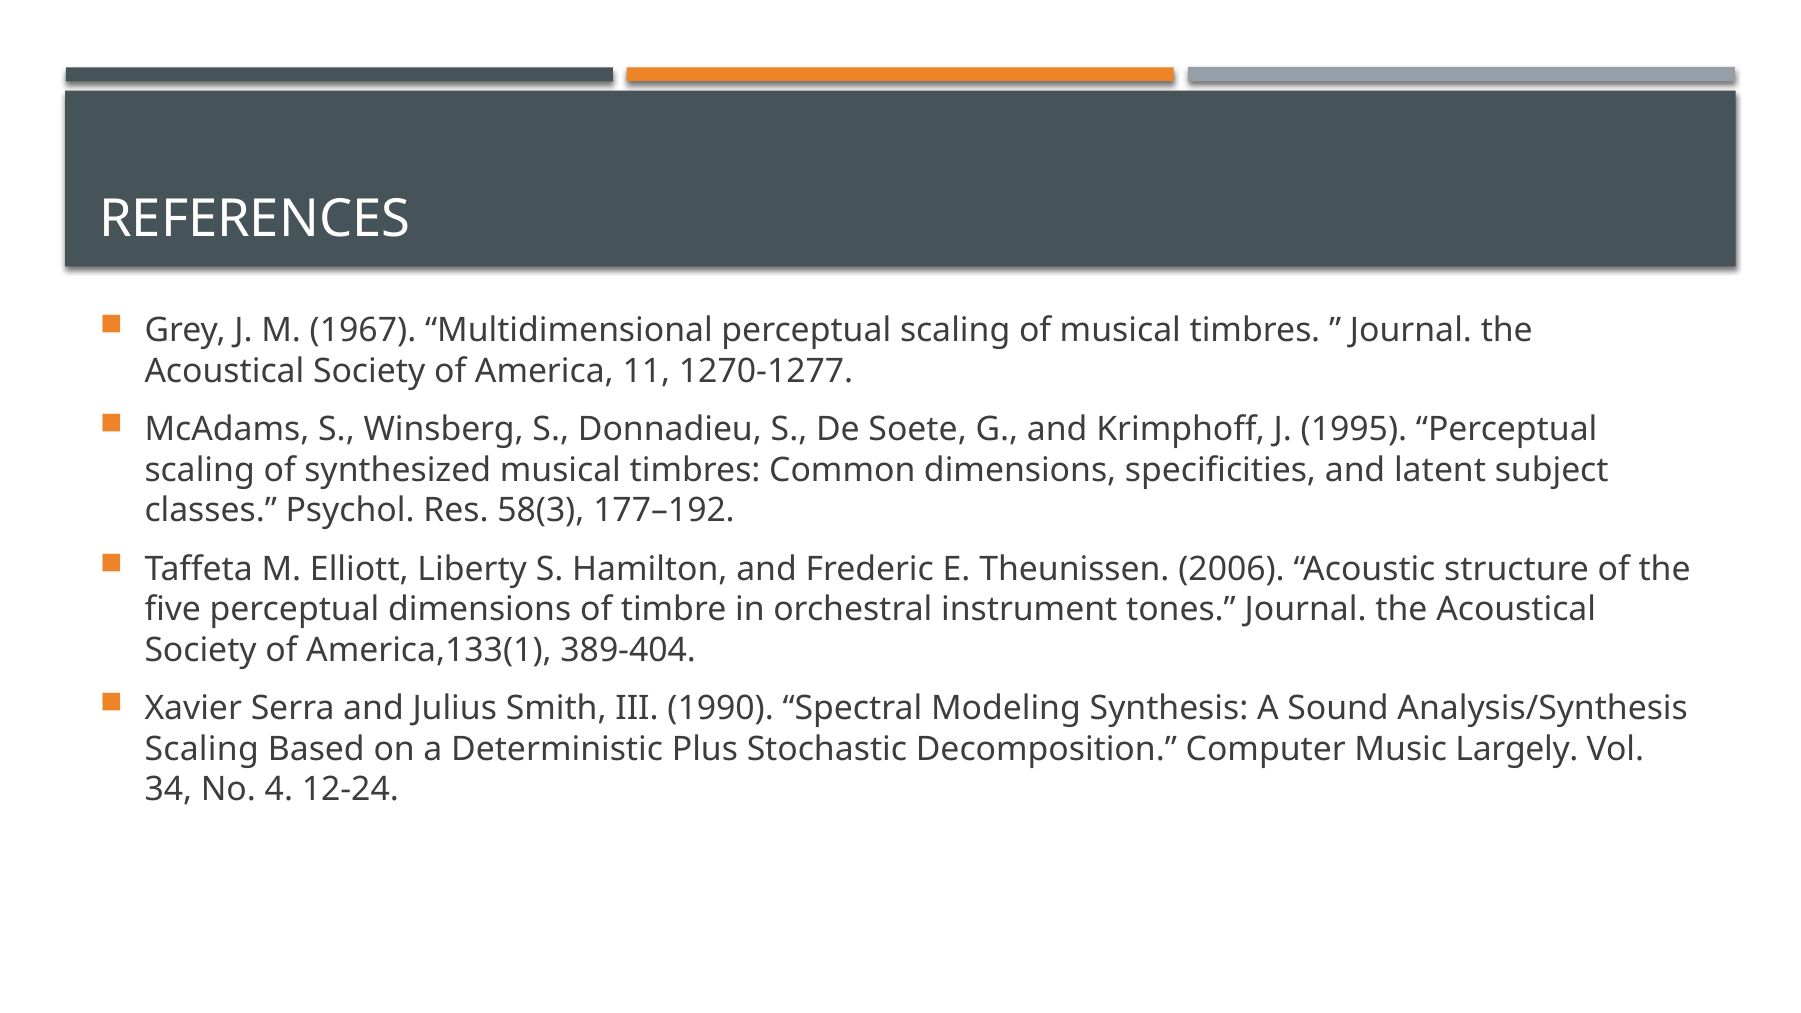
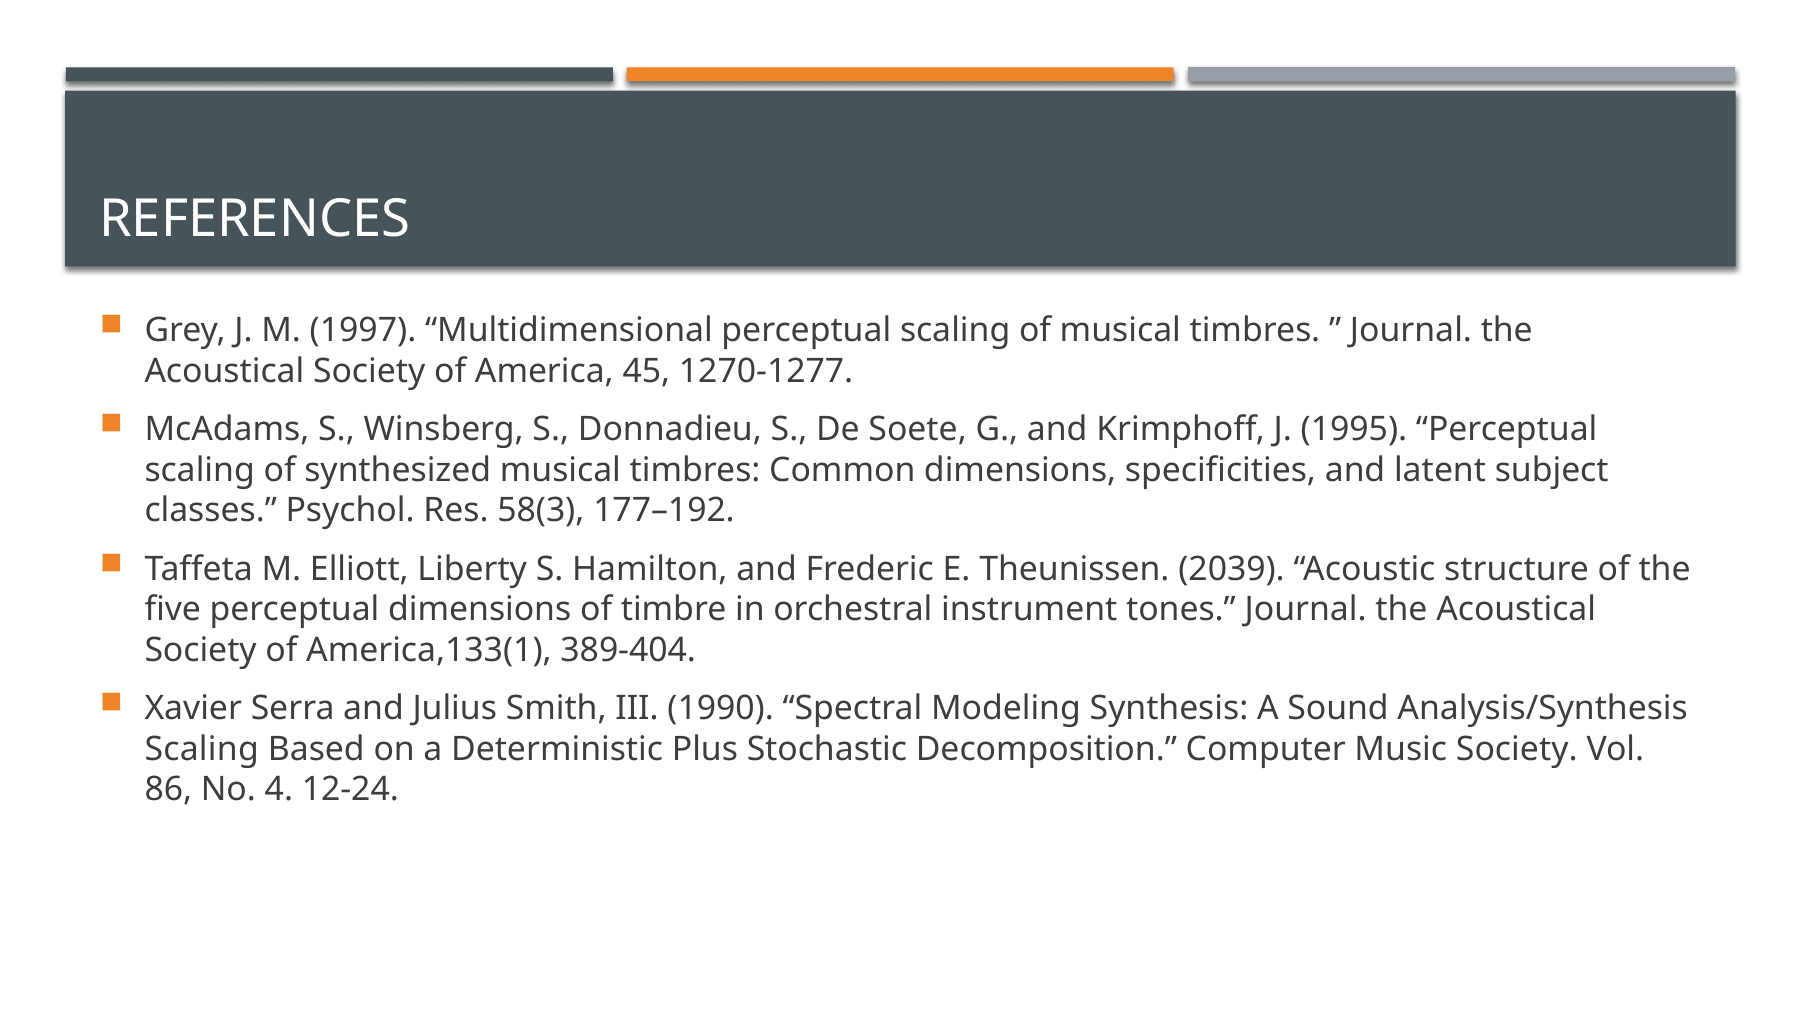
1967: 1967 -> 1997 (363, 330)
11: 11 -> 45 (646, 371)
2006: 2006 -> 2039 (1232, 569)
Music Largely: Largely -> Society (1517, 749)
34: 34 -> 86 (168, 790)
